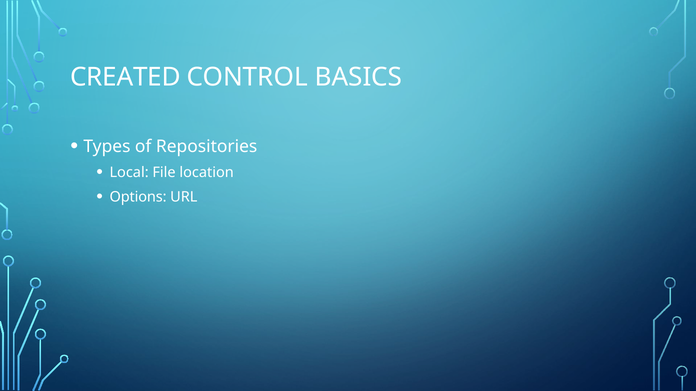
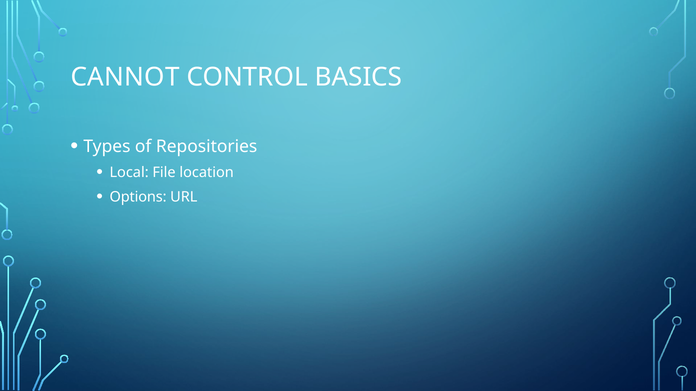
CREATED: CREATED -> CANNOT (125, 77)
